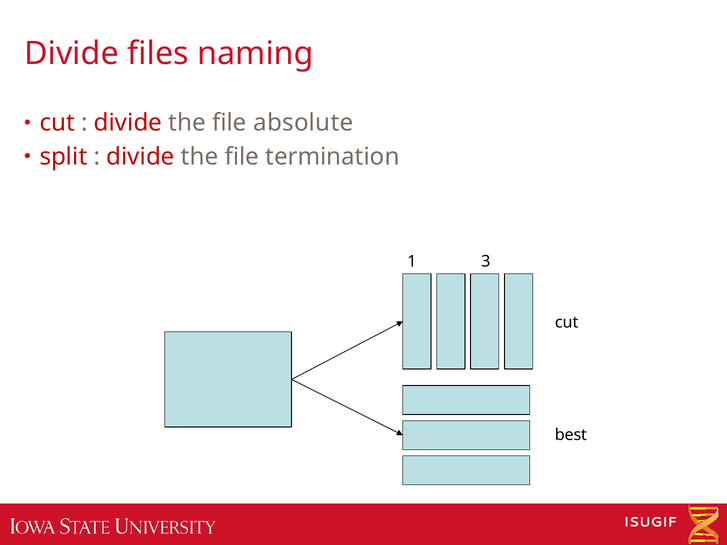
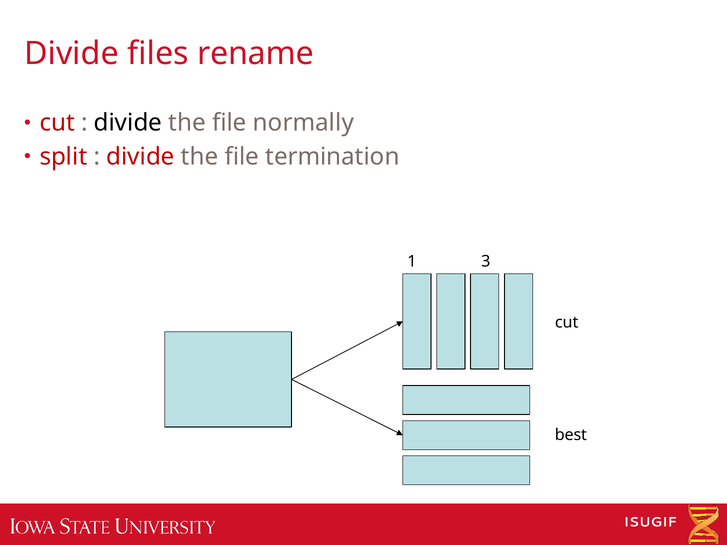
naming: naming -> rename (256, 54)
divide colour: red -> black (128, 123)
absolute: absolute -> normally (303, 123)
